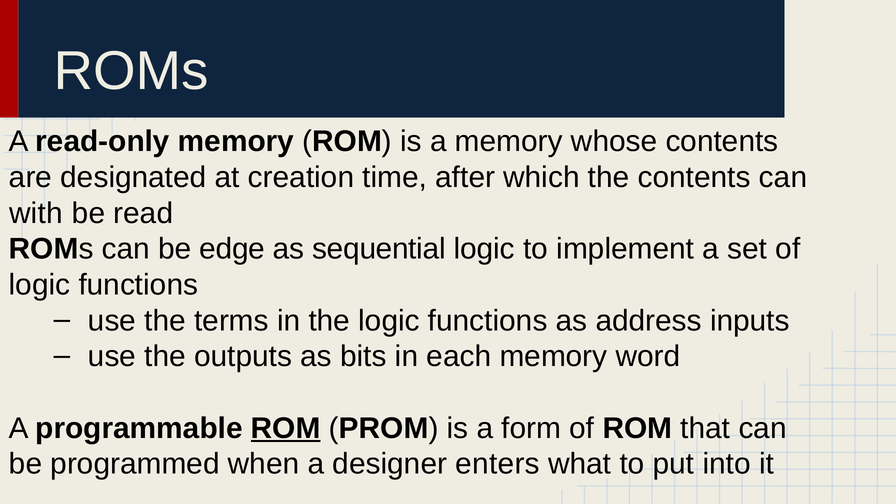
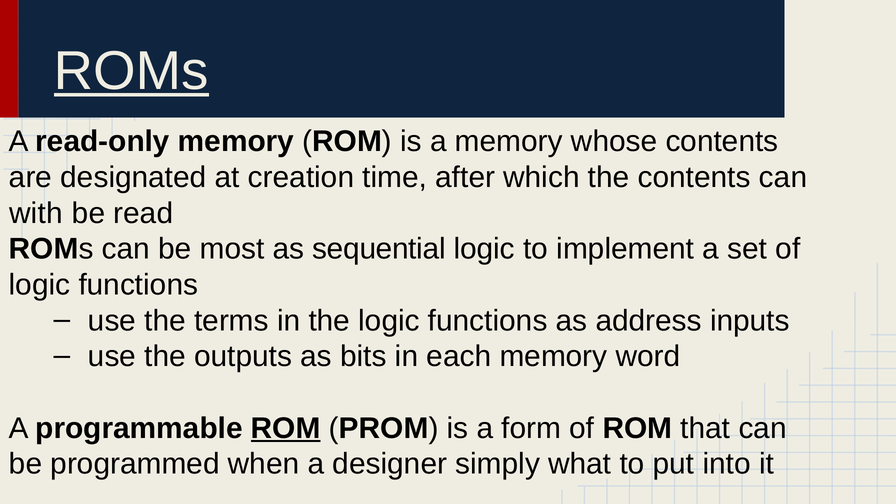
ROMs underline: none -> present (131, 71)
edge: edge -> most (232, 249)
enters: enters -> simply (498, 464)
